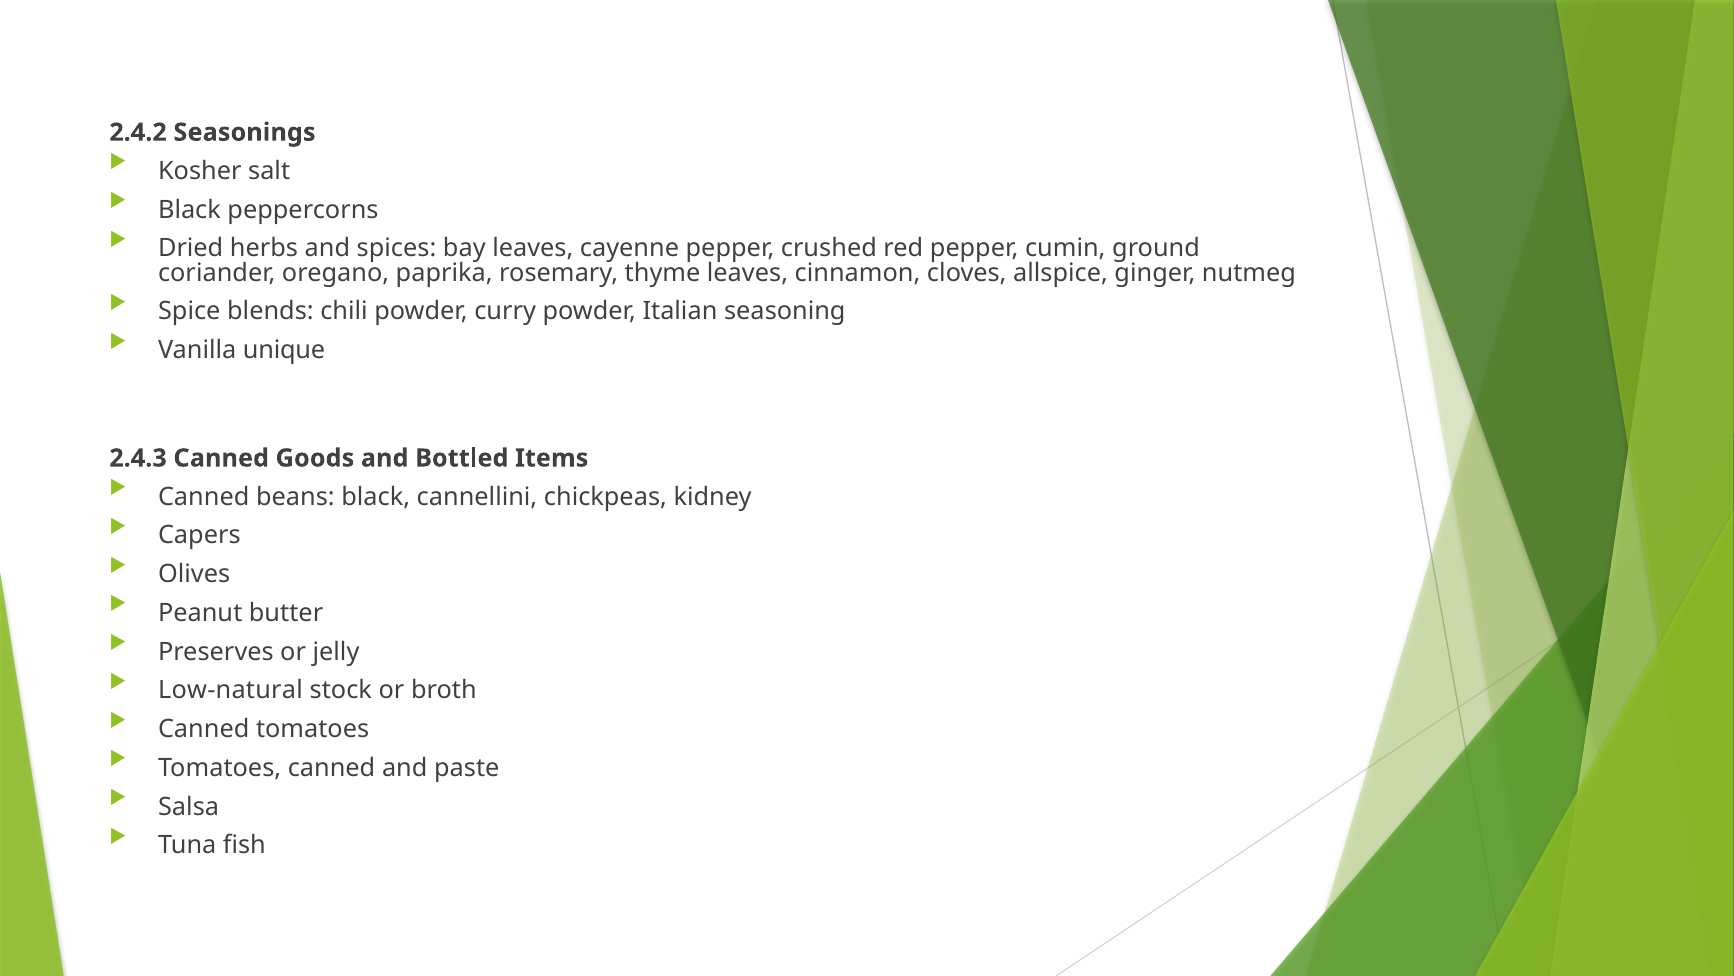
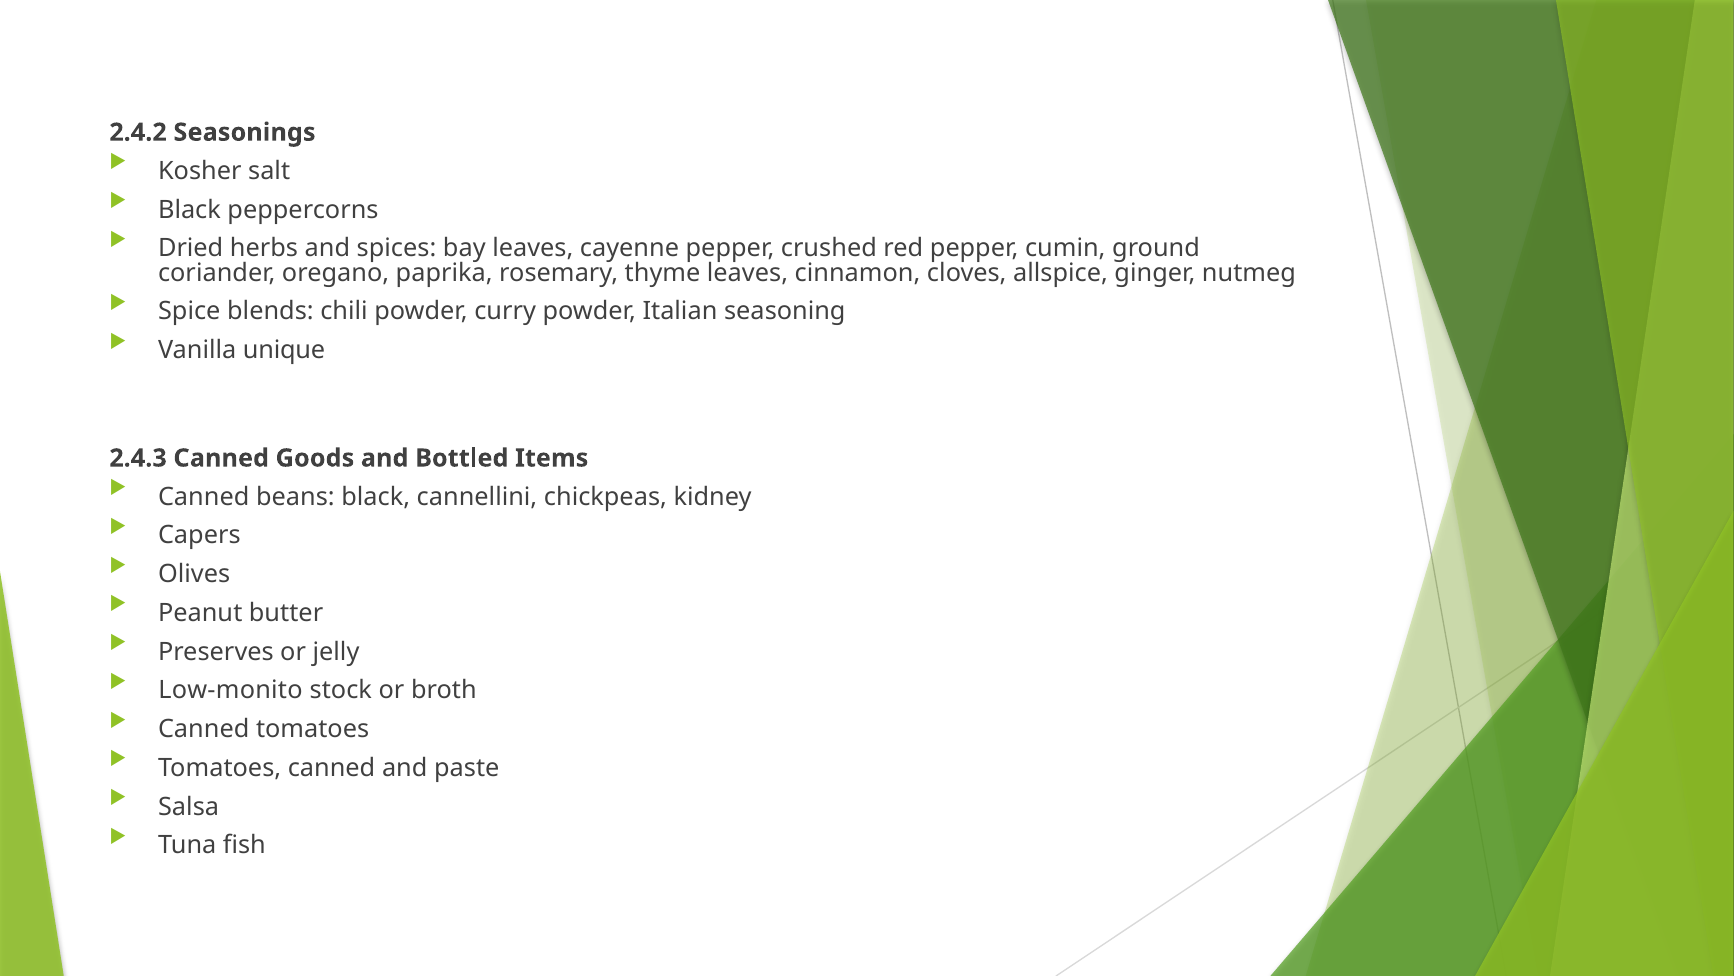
Low-natural: Low-natural -> Low-monito (230, 690)
